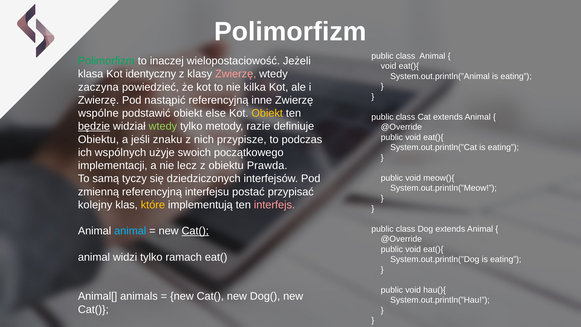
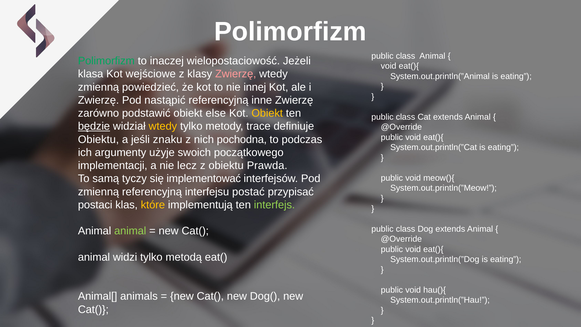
identyczny: identyczny -> wejściowe (151, 74)
zaczyna: zaczyna -> zmienną (98, 87)
kilka: kilka -> innej (255, 87)
wspólne: wspólne -> zarówno (98, 113)
wtedy colour: light green -> yellow (163, 126)
razie: razie -> trace (259, 126)
przypisze: przypisze -> pochodna (242, 139)
wspólnych: wspólnych -> argumenty (121, 152)
dziedziczonych: dziedziczonych -> implementować (204, 179)
kolejny: kolejny -> postaci (95, 205)
interfejs colour: pink -> light green (274, 205)
animal colour: light blue -> light green (130, 231)
Cat( underline: present -> none (195, 231)
ramach: ramach -> metodą (184, 257)
